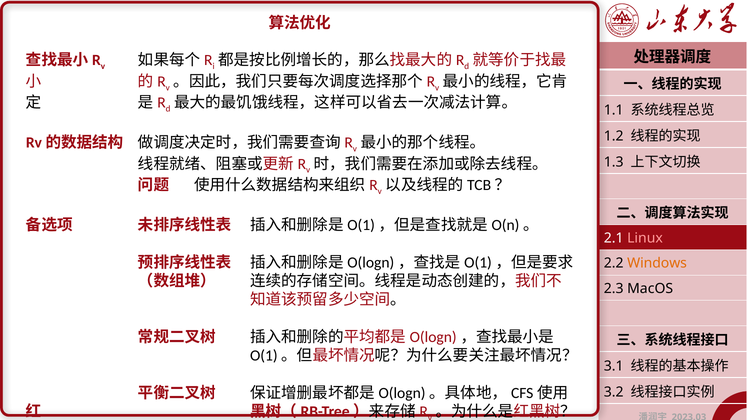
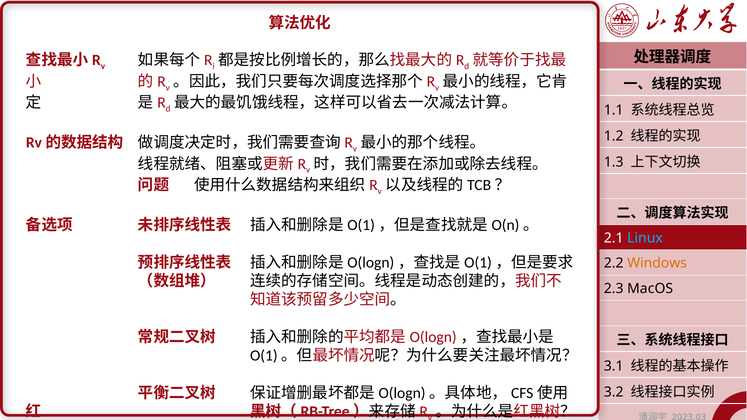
Linux colour: pink -> light blue (645, 238)
